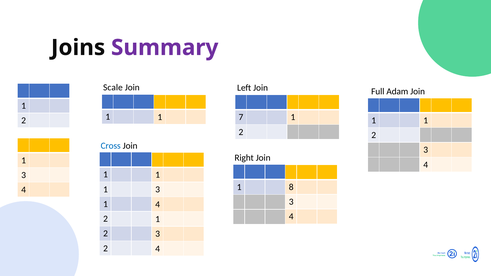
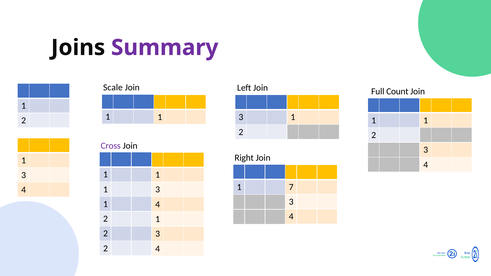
Adam: Adam -> Count (397, 92)
1 1 7: 7 -> 3 (241, 117)
Cross colour: blue -> purple (111, 146)
8: 8 -> 7 (291, 187)
